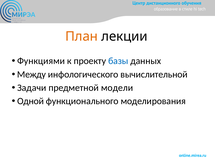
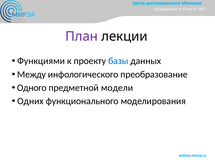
План colour: orange -> purple (82, 36)
вычислительной: вычислительной -> преобразование (154, 74)
Задачи: Задачи -> Одного (32, 87)
Одной: Одной -> Одних (30, 101)
